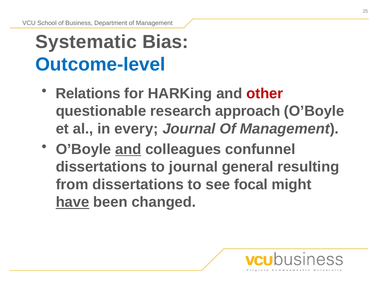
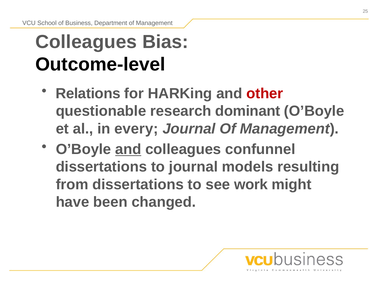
Systematic: Systematic -> Colleagues (86, 42)
Outcome-level colour: blue -> black (100, 65)
approach: approach -> dominant (248, 111)
general: general -> models (248, 167)
focal: focal -> work (251, 185)
have underline: present -> none (72, 202)
